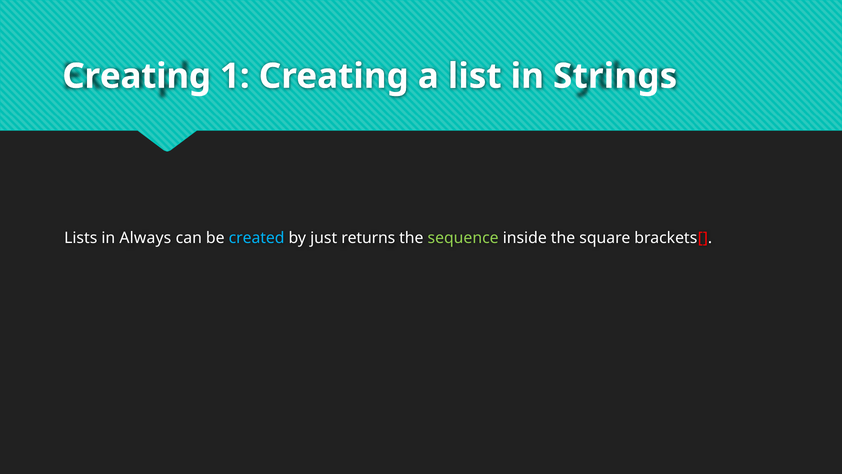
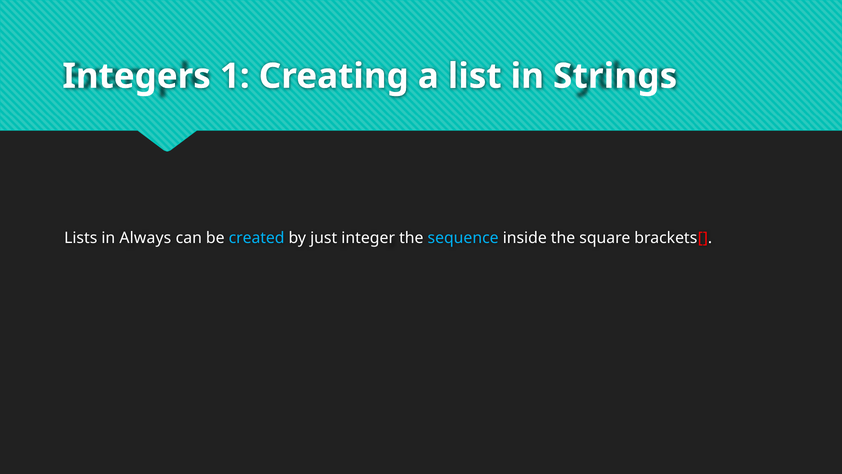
Creating: Creating -> Integers (137, 76)
returns: returns -> integer (368, 238)
sequence colour: light green -> light blue (463, 238)
